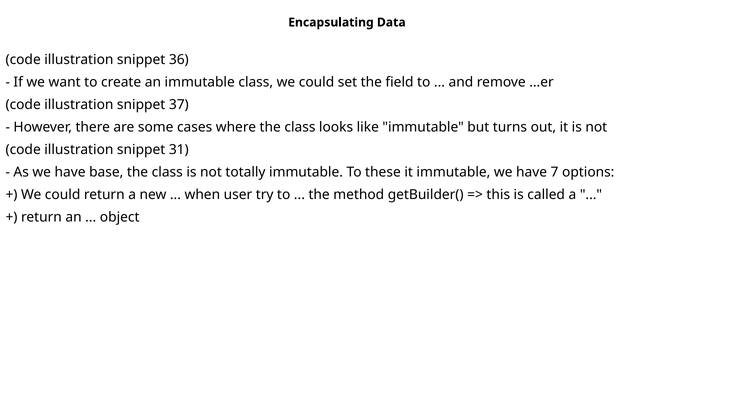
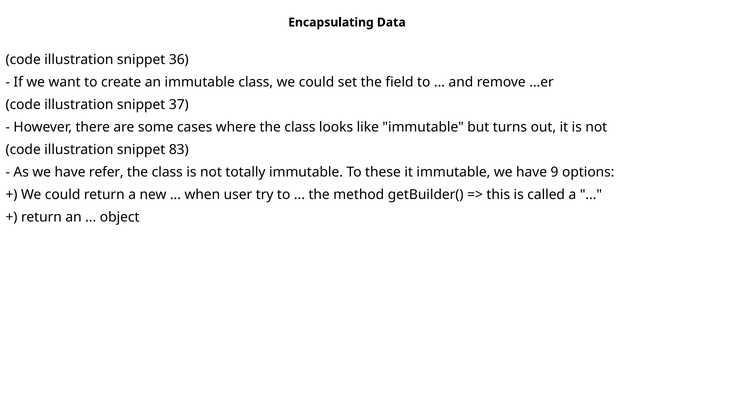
31: 31 -> 83 (179, 150)
base: base -> refer (106, 172)
7: 7 -> 9 (555, 172)
